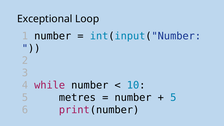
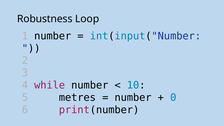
Exceptional: Exceptional -> Robustness (45, 19)
5: 5 -> 0 (173, 98)
